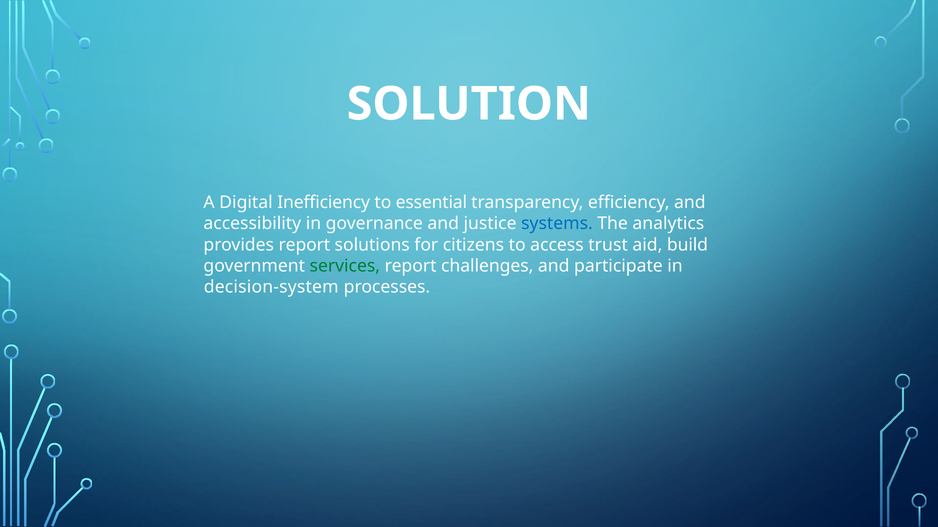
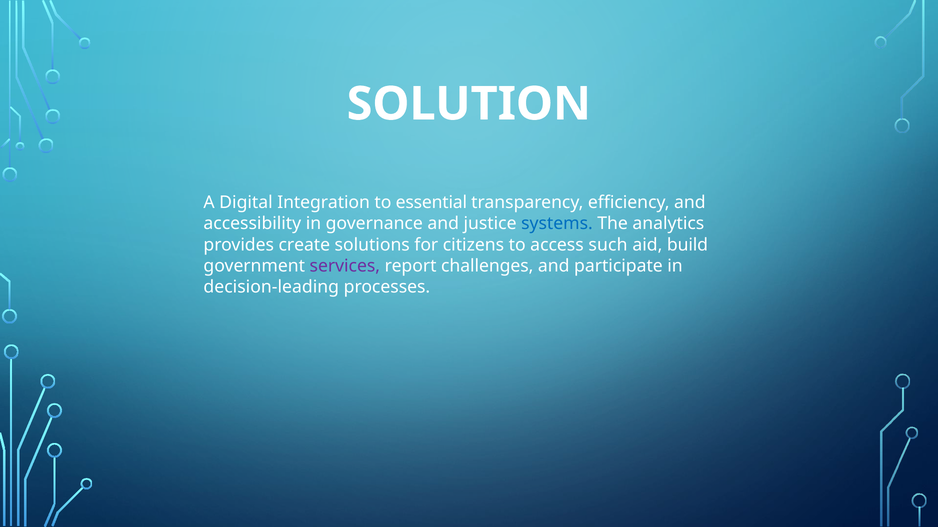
Inefficiency: Inefficiency -> Integration (324, 203)
provides report: report -> create (304, 245)
trust: trust -> such (608, 245)
services colour: green -> purple (345, 266)
decision-system: decision-system -> decision-leading (271, 287)
